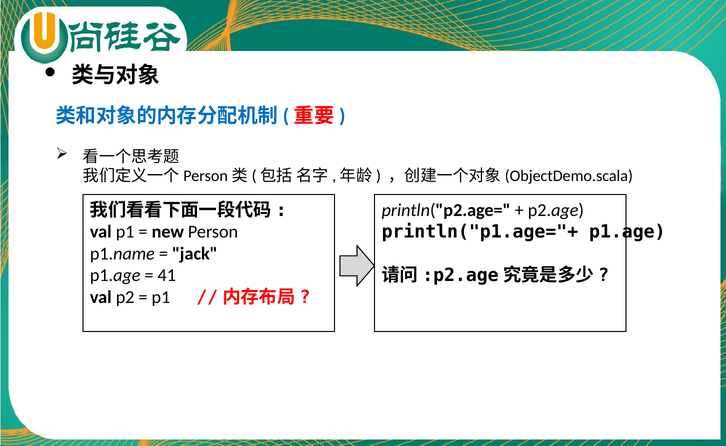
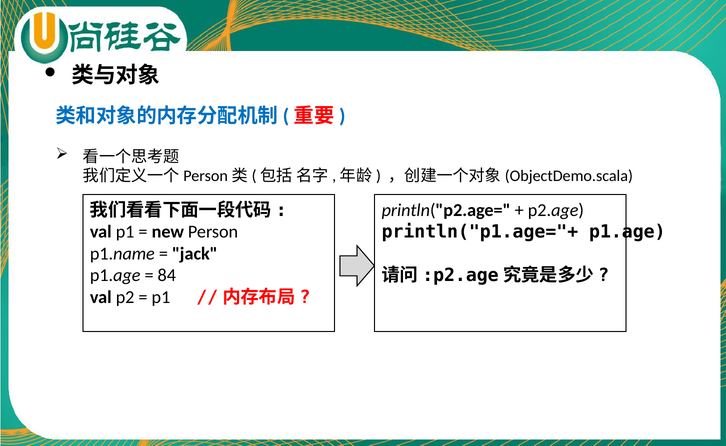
41: 41 -> 84 (167, 275)
